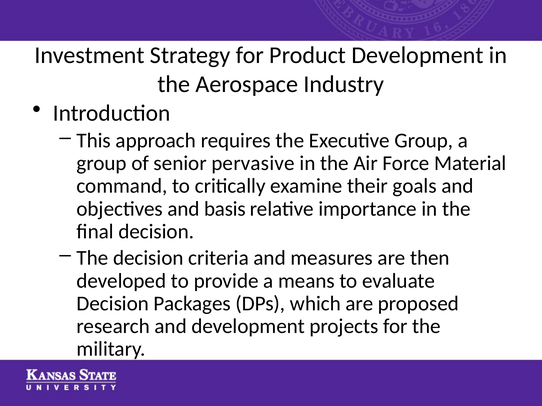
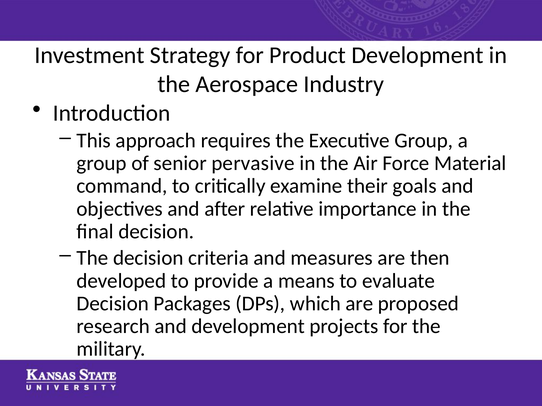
basis: basis -> after (225, 209)
